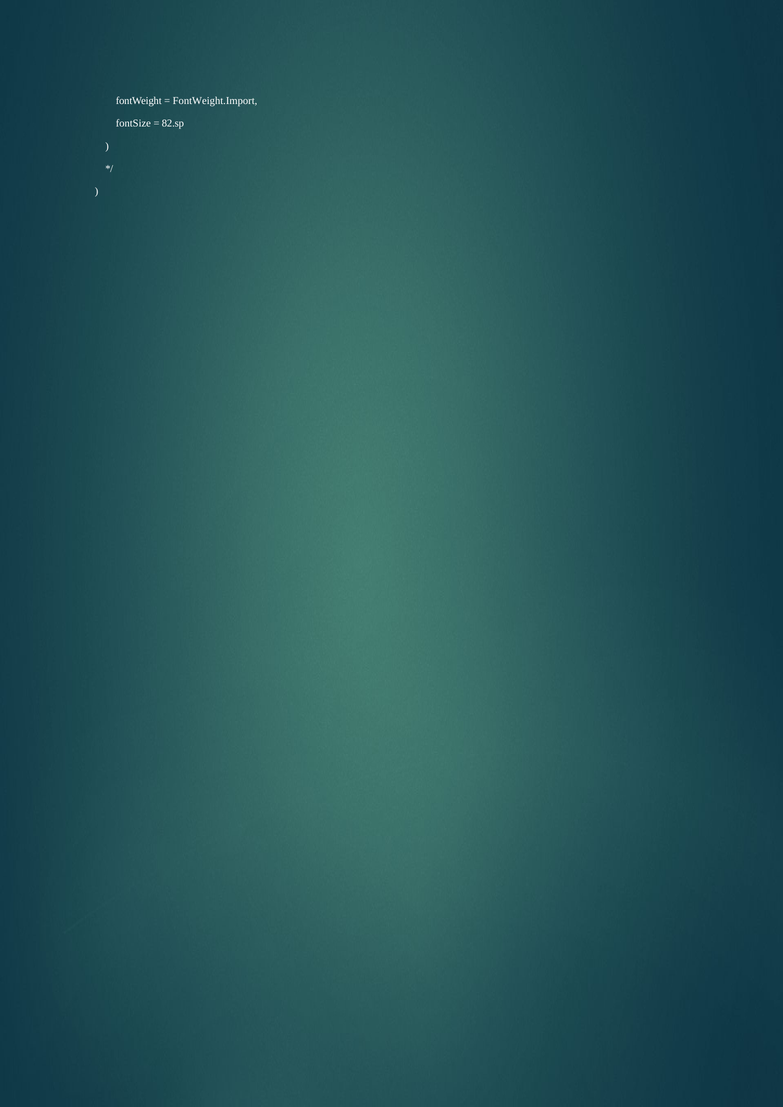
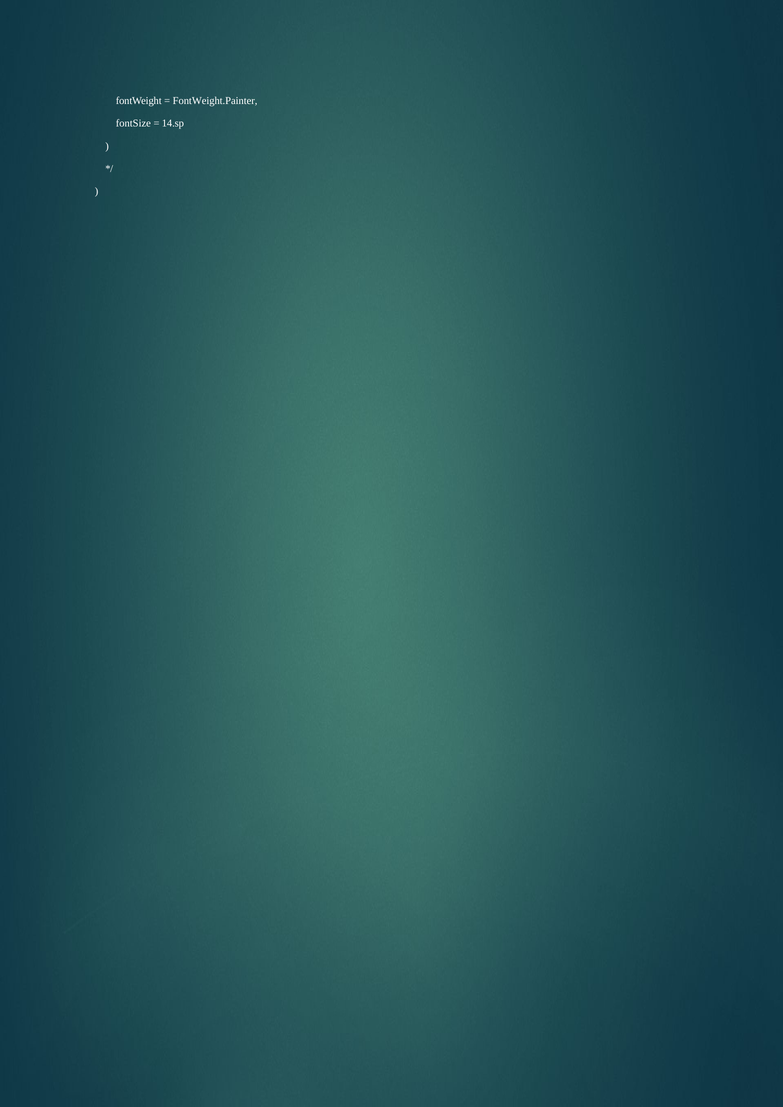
FontWeight.Import: FontWeight.Import -> FontWeight.Painter (215, 101)
82.sp: 82.sp -> 14.sp (173, 124)
